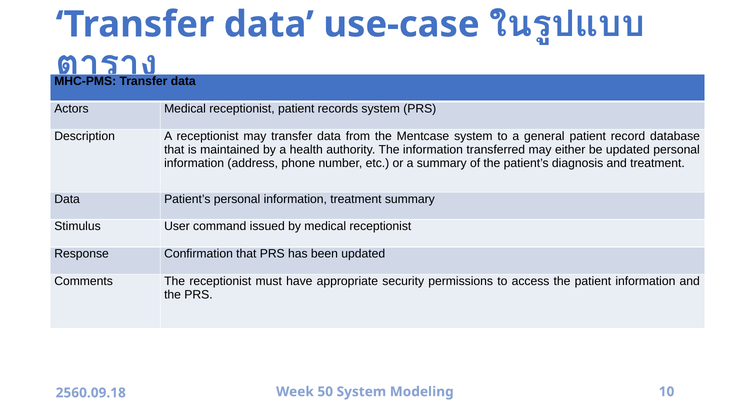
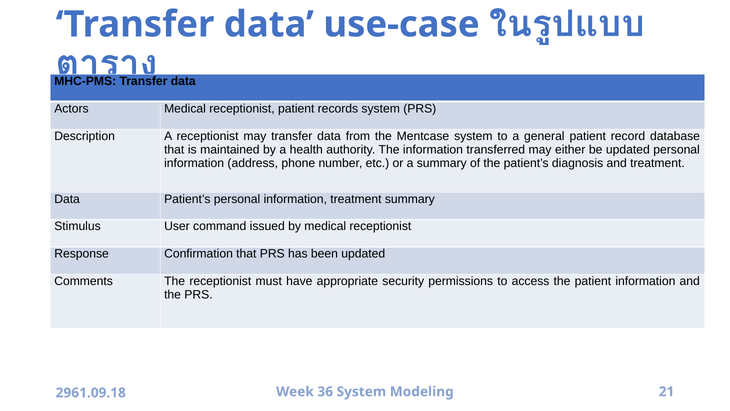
50: 50 -> 36 (325, 391)
10: 10 -> 21 (667, 391)
2560.09.18: 2560.09.18 -> 2961.09.18 (91, 392)
